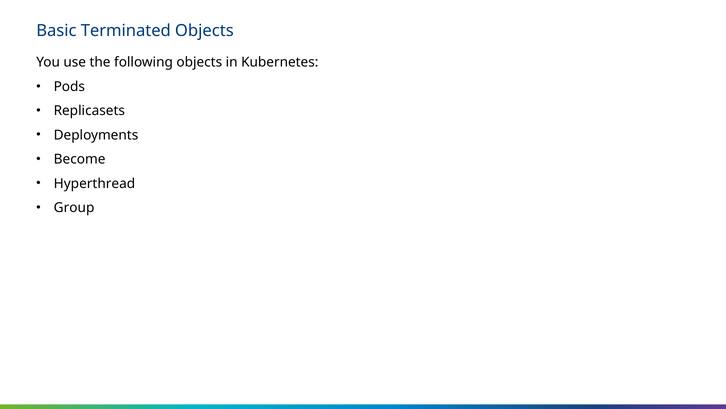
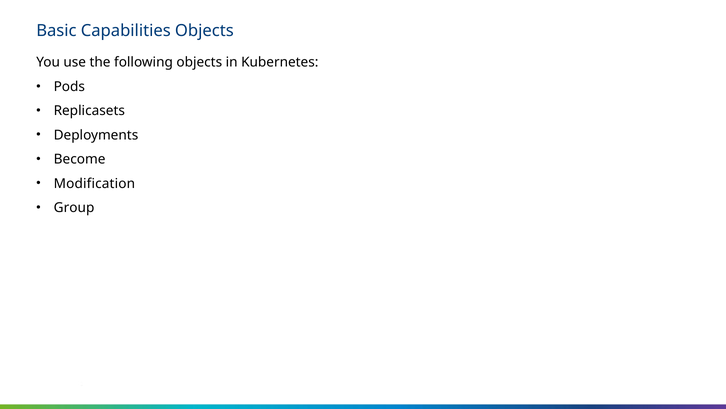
Terminated: Terminated -> Capabilities (126, 31)
Hyperthread: Hyperthread -> Modification (94, 183)
